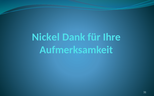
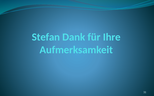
Nickel: Nickel -> Stefan (46, 37)
